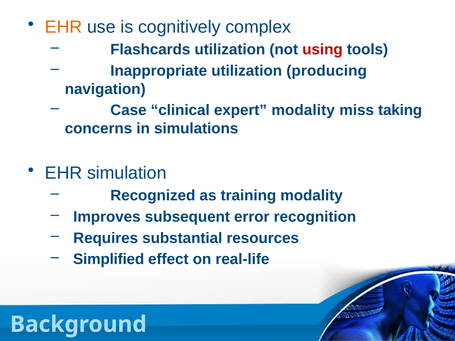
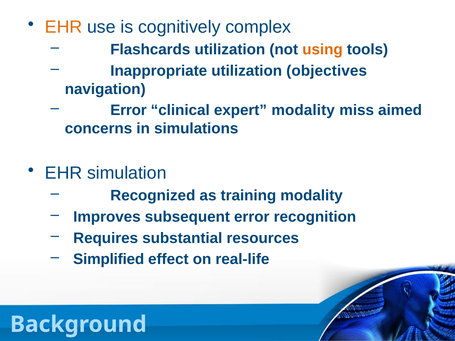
using colour: red -> orange (322, 50)
producing: producing -> objectives (327, 71)
Case: Case -> Error (128, 110)
taking: taking -> aimed (400, 110)
